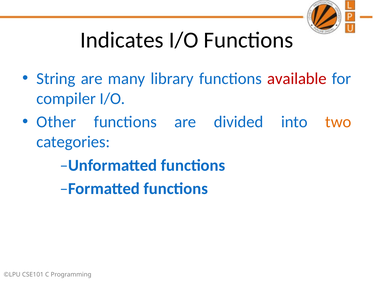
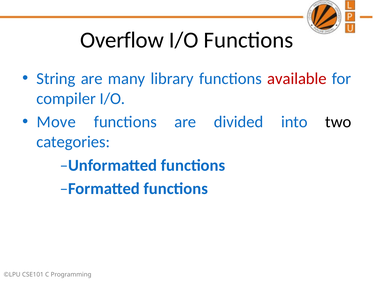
Indicates: Indicates -> Overflow (122, 40)
Other: Other -> Move (56, 122)
two colour: orange -> black (338, 122)
